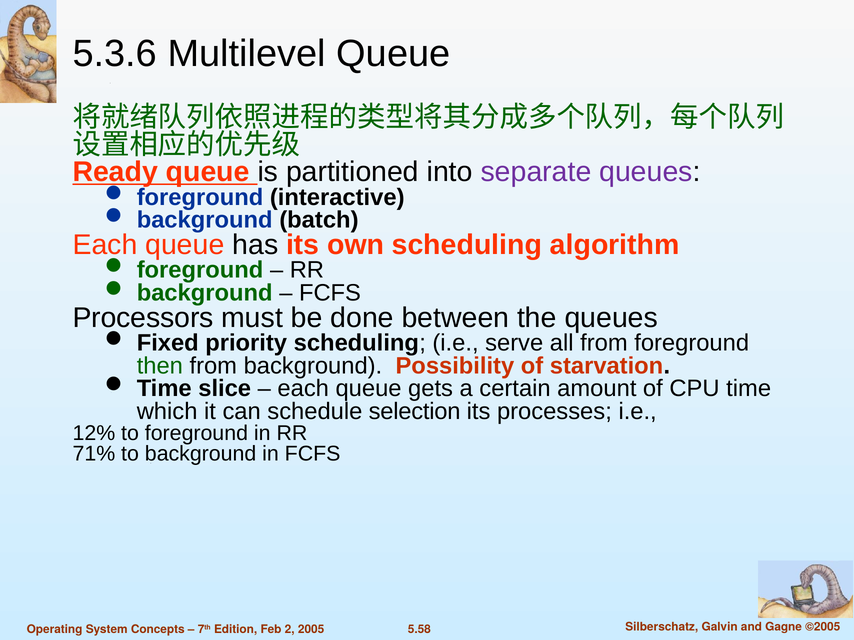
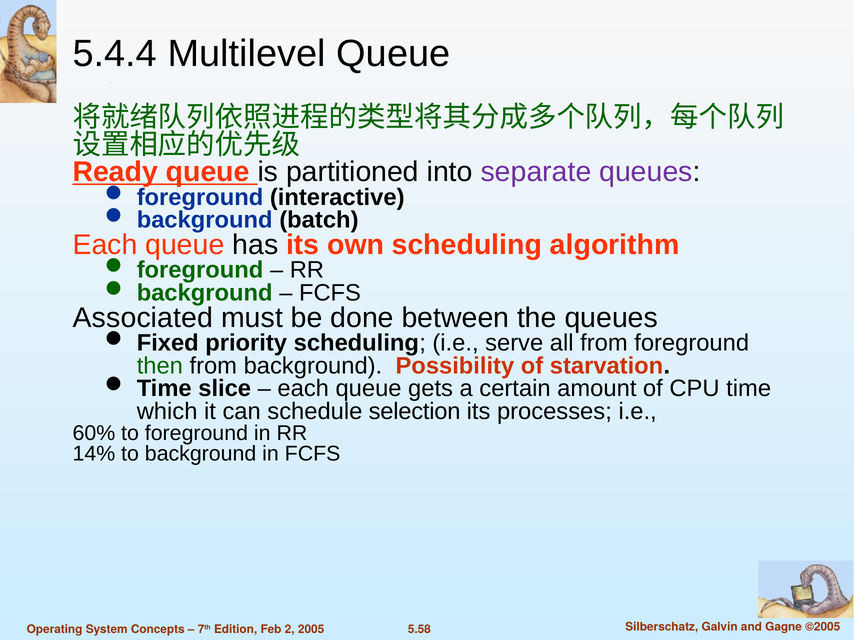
5.3.6: 5.3.6 -> 5.4.4 (115, 54)
Processors: Processors -> Associated (143, 318)
12%: 12% -> 60% (94, 433)
71%: 71% -> 14% (94, 454)
